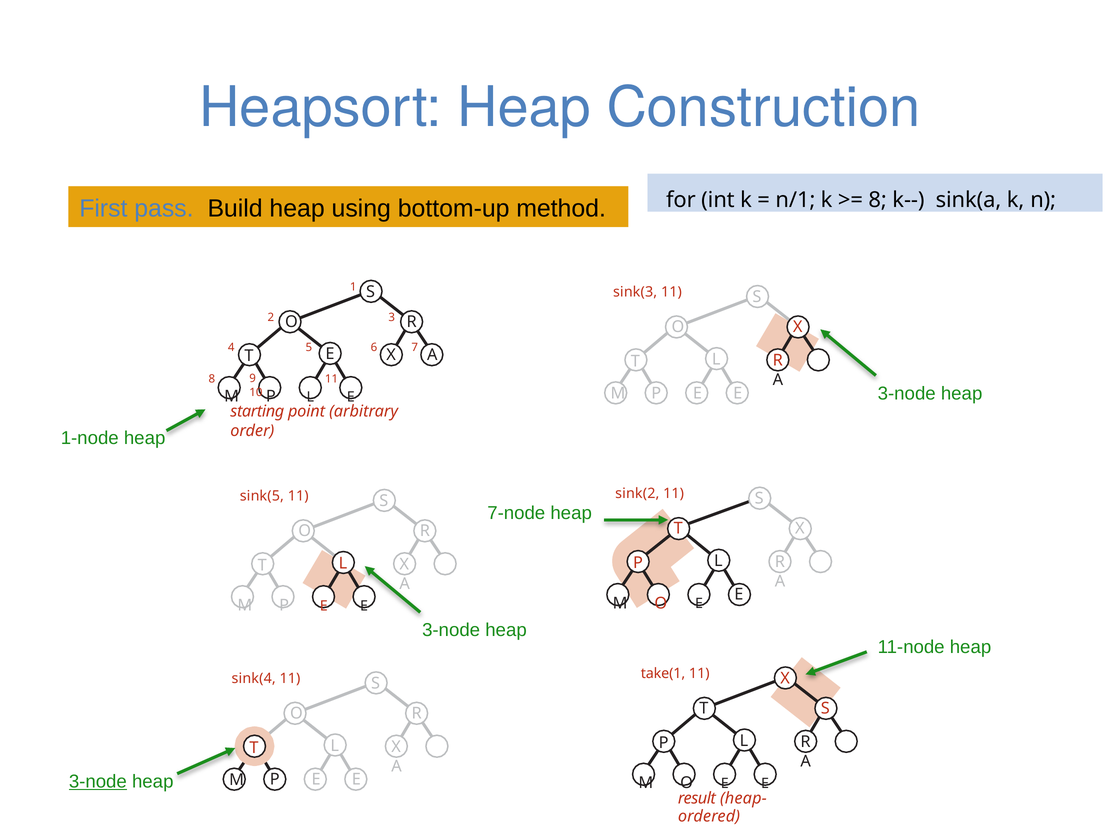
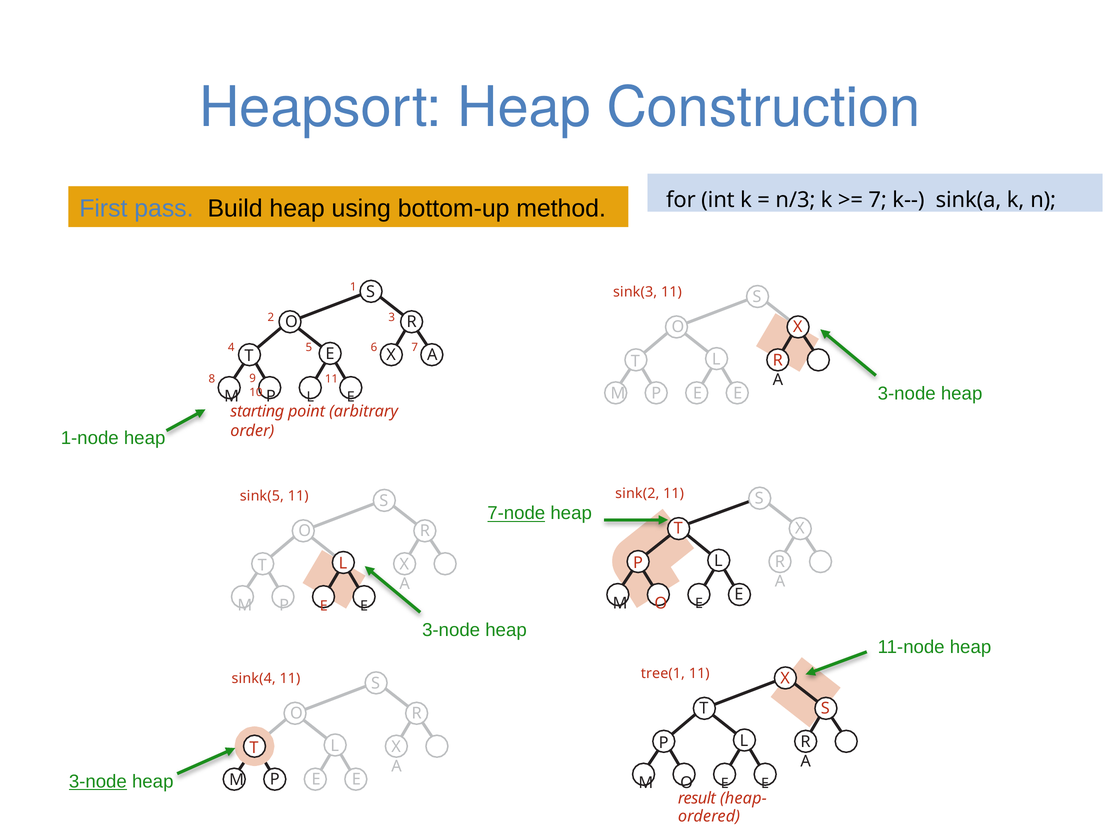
n/1: n/1 -> n/3 (795, 200)
8: 8 -> 7 (878, 200)
7-node underline: none -> present (516, 513)
take(1: take(1 -> tree(1 (663, 673)
